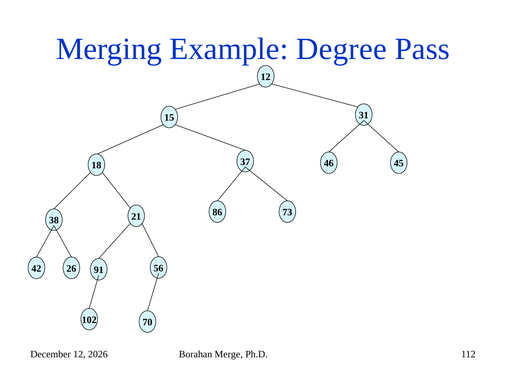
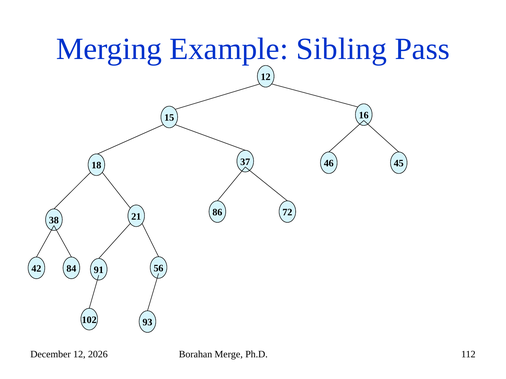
Degree: Degree -> Sibling (341, 49)
31: 31 -> 16 (364, 115)
73: 73 -> 72 (287, 213)
26: 26 -> 84 (71, 269)
70: 70 -> 93 (147, 323)
